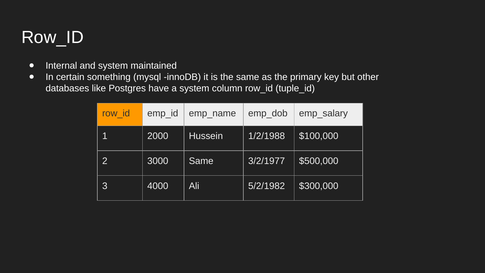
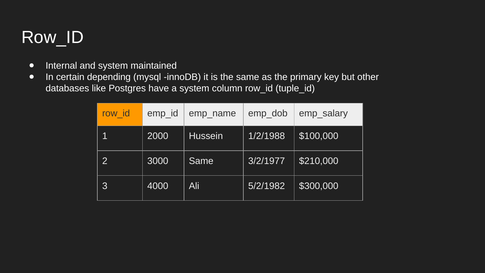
something: something -> depending (109, 77)
$500,000: $500,000 -> $210,000 (319, 161)
